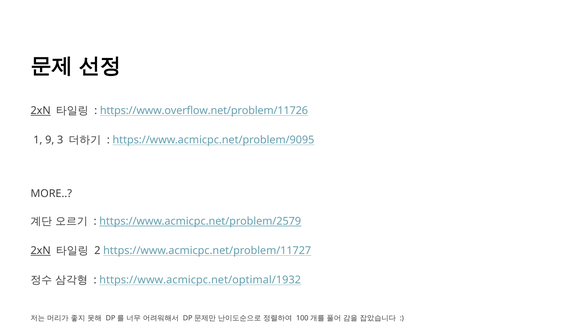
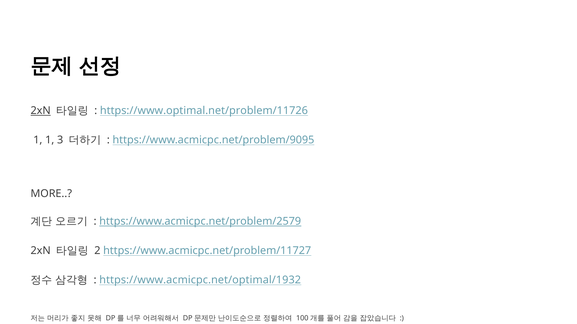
https://www.overflow.net/problem/11726: https://www.overflow.net/problem/11726 -> https://www.optimal.net/problem/11726 (204, 111)
1 9: 9 -> 1 (50, 140)
2xN underline: present -> none (41, 251)
